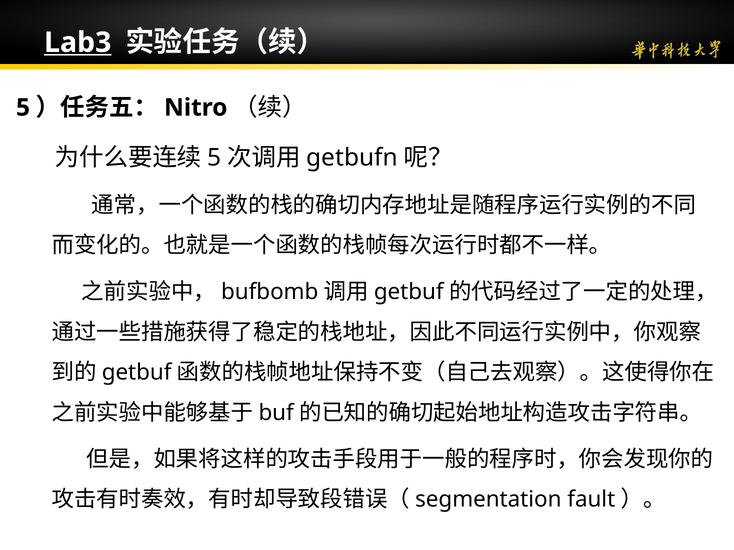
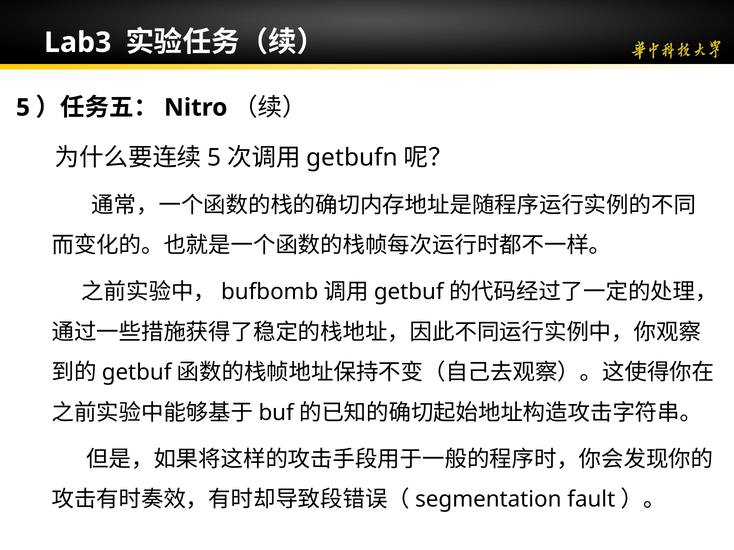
Lab3 underline: present -> none (78, 43)
